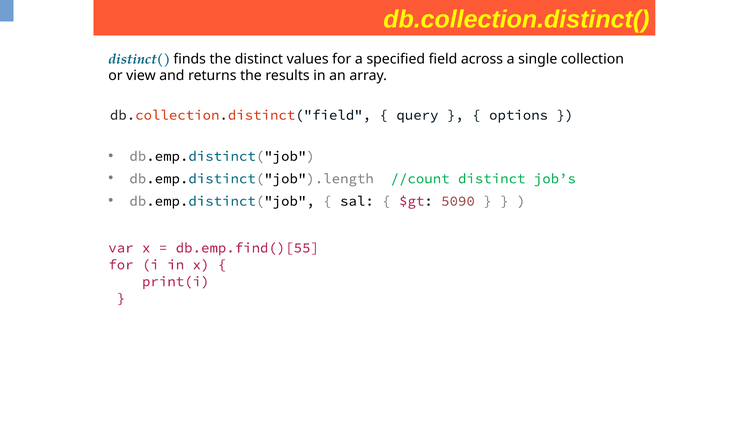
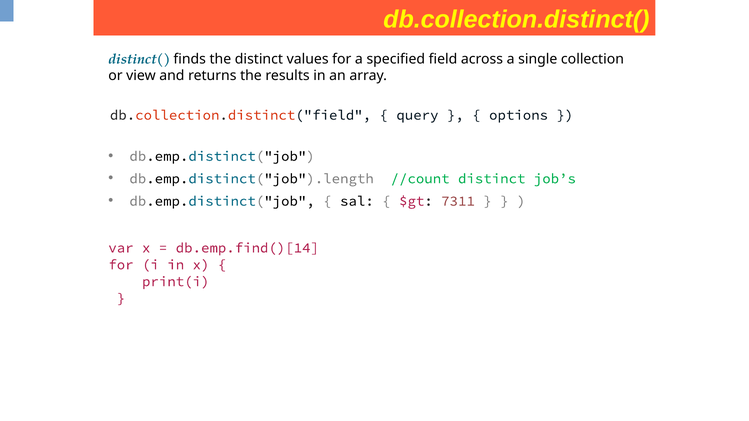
5090: 5090 -> 7311 (458, 201)
db.emp.find()[55: db.emp.find()[55 -> db.emp.find()[14 (247, 248)
